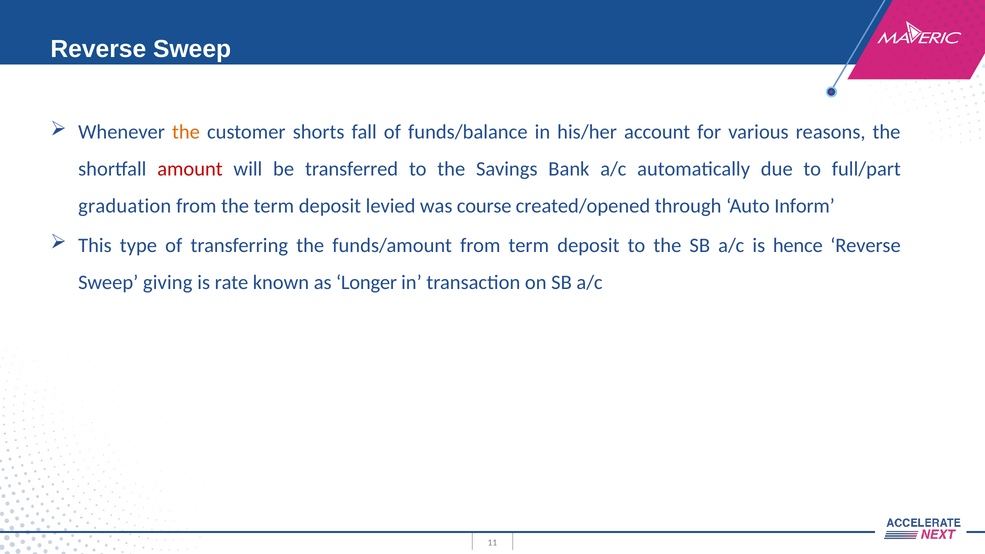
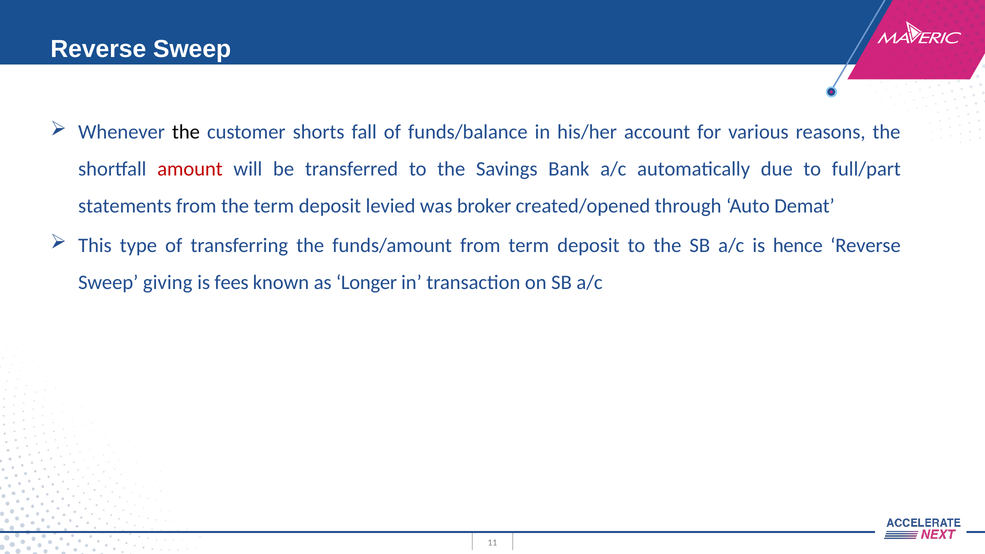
the colour: orange -> black (186, 132)
graduation: graduation -> statements (125, 206)
course: course -> broker (484, 206)
Inform: Inform -> Demat (805, 206)
rate: rate -> fees (232, 282)
